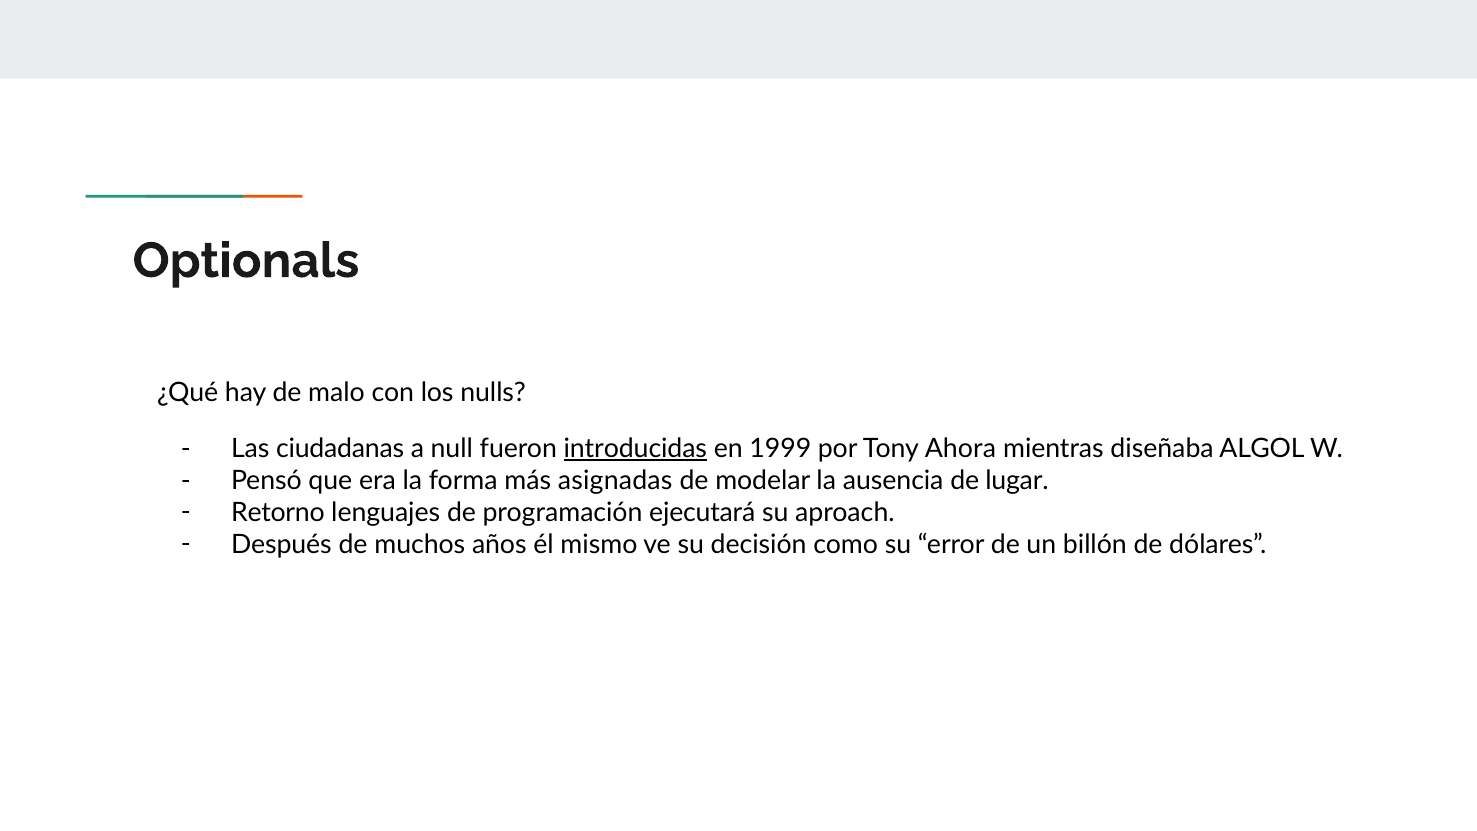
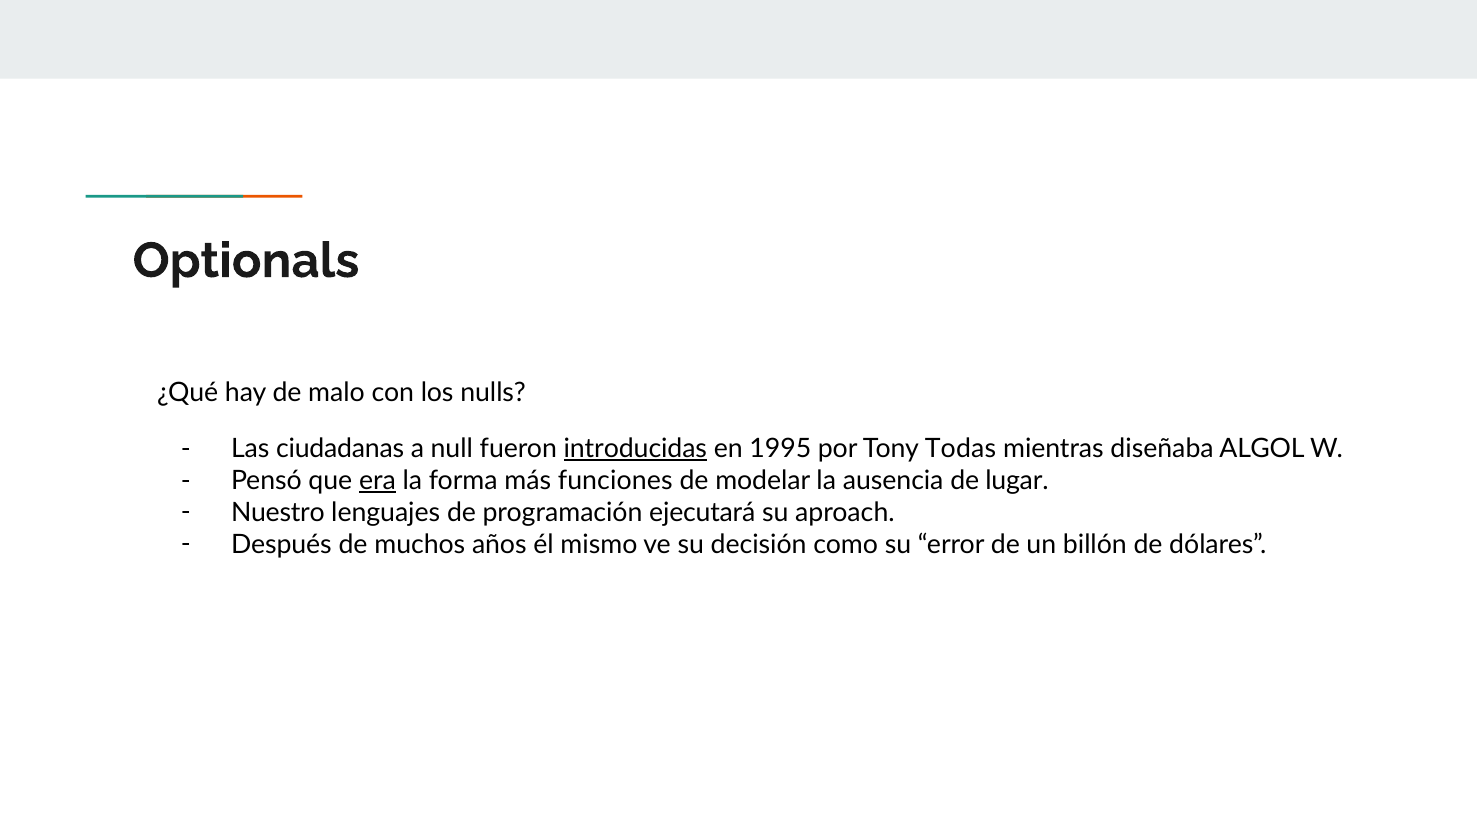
1999: 1999 -> 1995 (780, 449)
Ahora: Ahora -> Todas (960, 449)
era underline: none -> present (378, 481)
asignadas: asignadas -> funciones (615, 481)
Retorno: Retorno -> Nuestro (278, 512)
